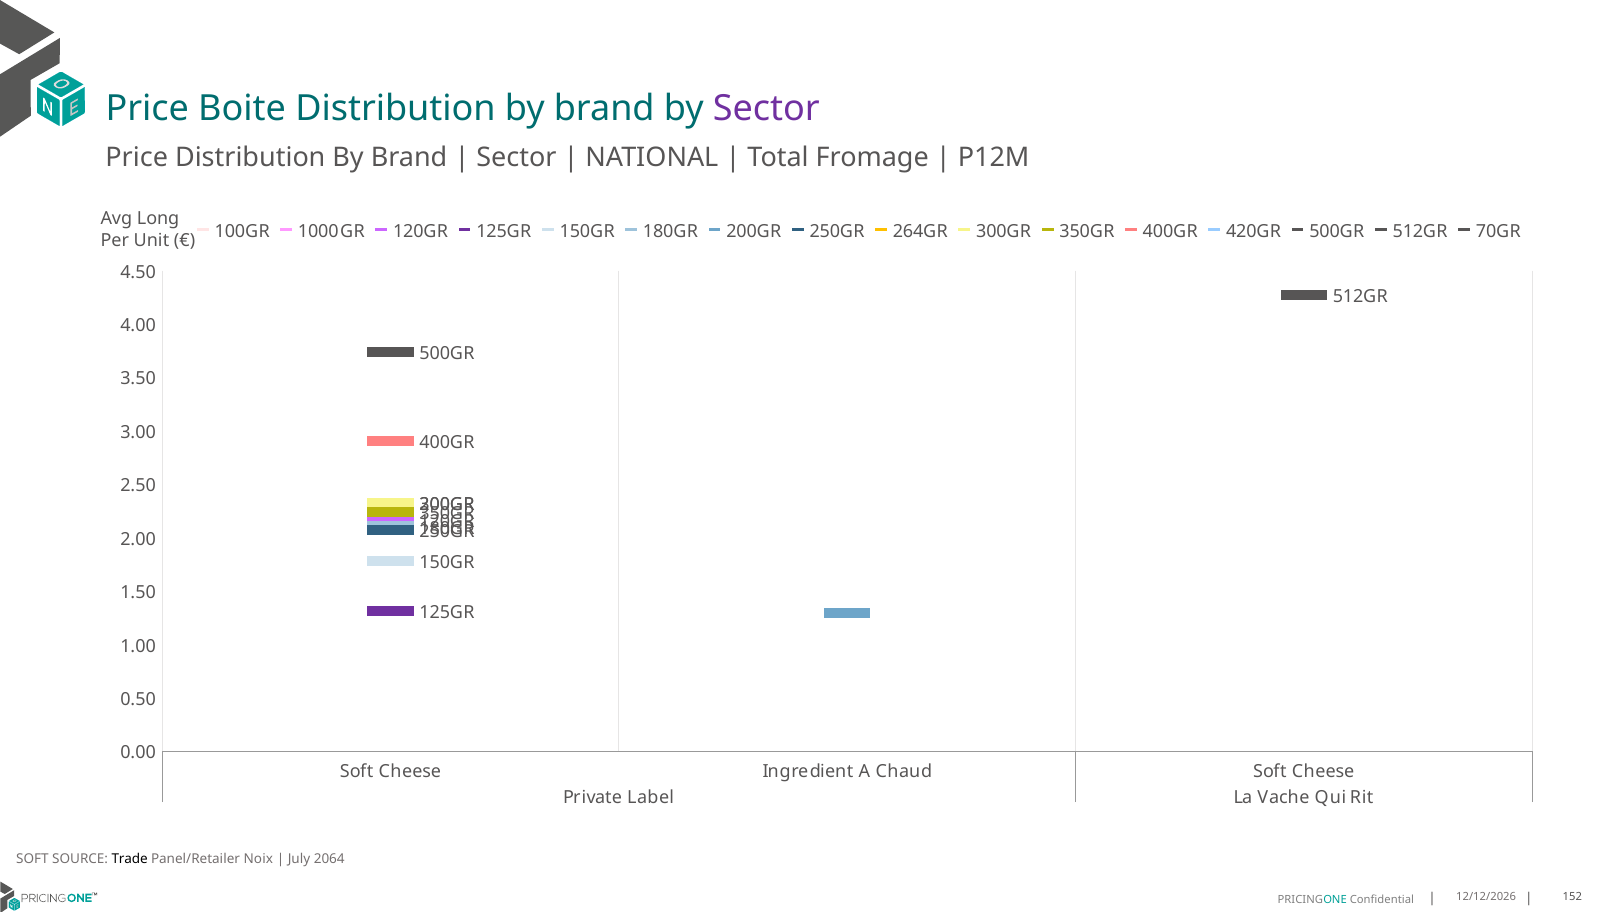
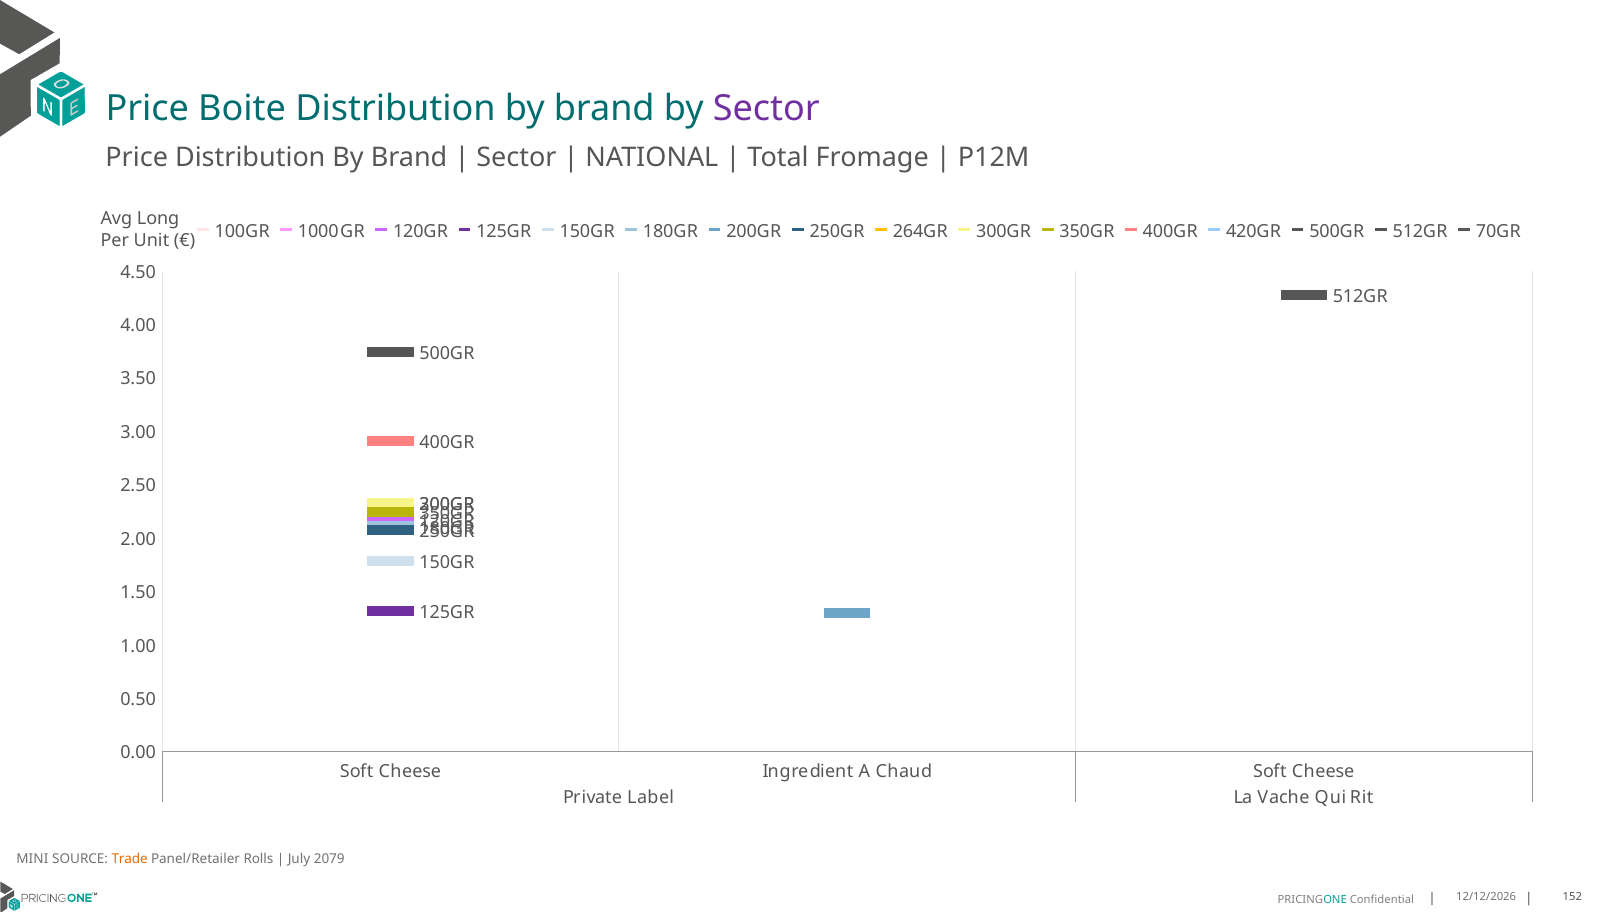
SOFT: SOFT -> MINI (32, 859)
Trade colour: black -> orange (130, 859)
Noix: Noix -> Rolls (258, 859)
2064: 2064 -> 2079 (329, 859)
